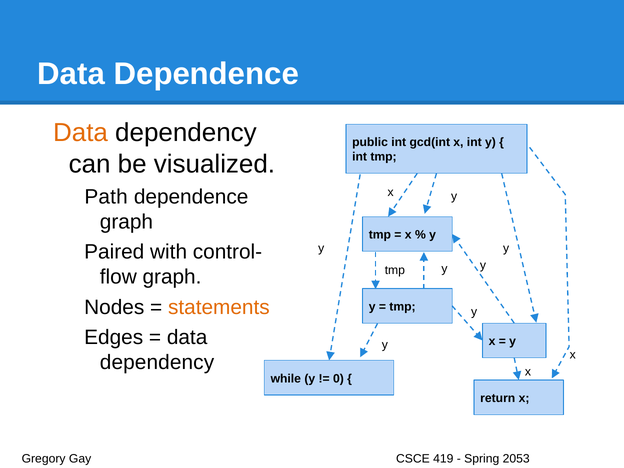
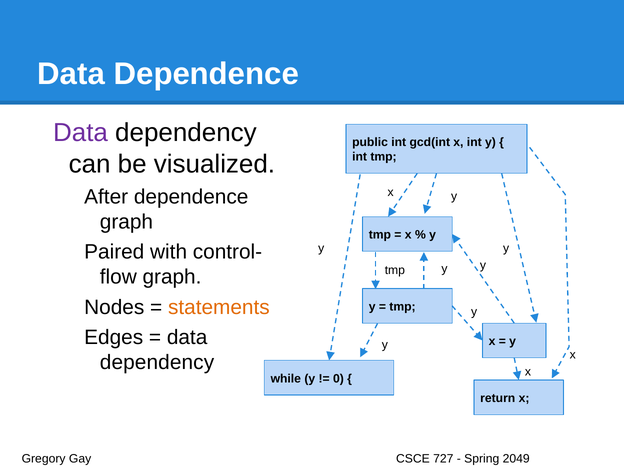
Data colour: orange -> purple (80, 133)
Path: Path -> After (106, 197)
419: 419 -> 727 (443, 459)
2053: 2053 -> 2049 (516, 459)
